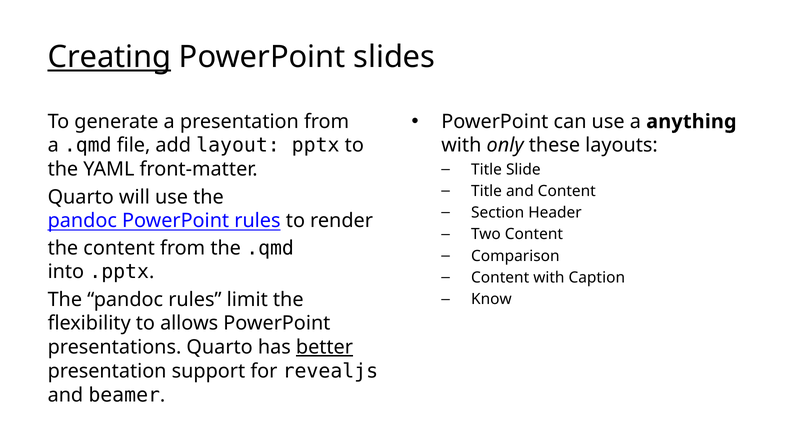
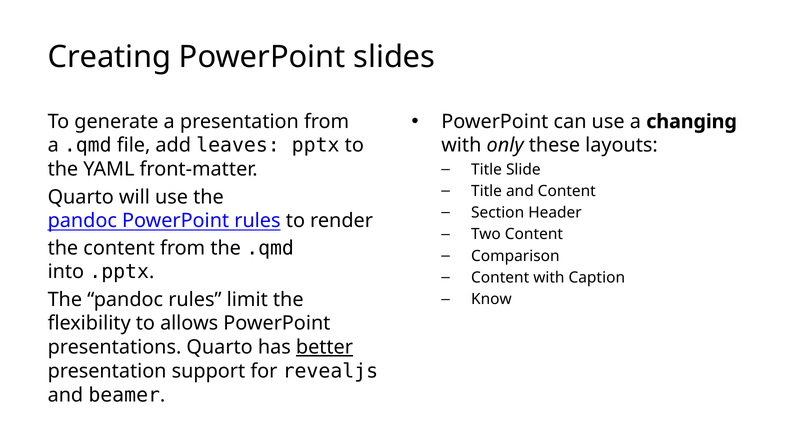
Creating underline: present -> none (109, 57)
anything: anything -> changing (692, 121)
layout: layout -> leaves (238, 145)
